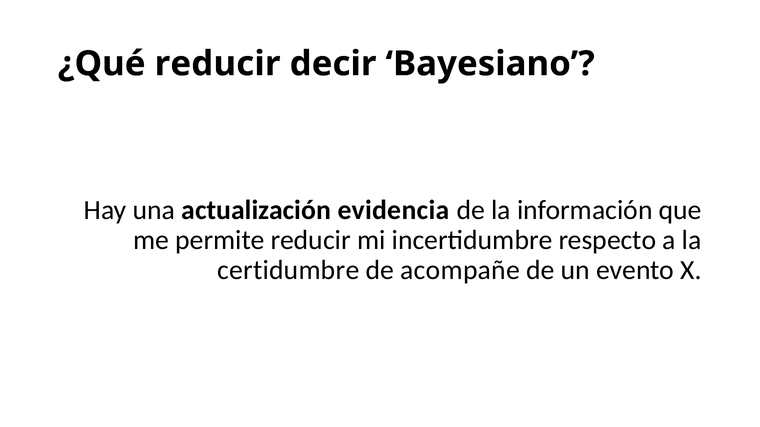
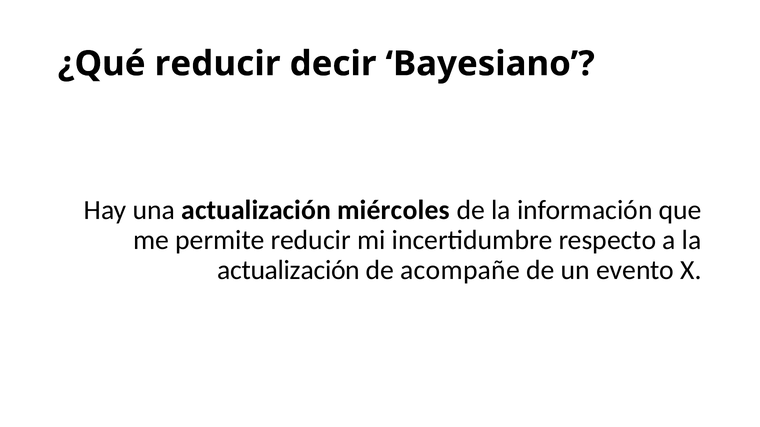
evidencia: evidencia -> miércoles (394, 210)
certidumbre: certidumbre -> actualización (289, 270)
